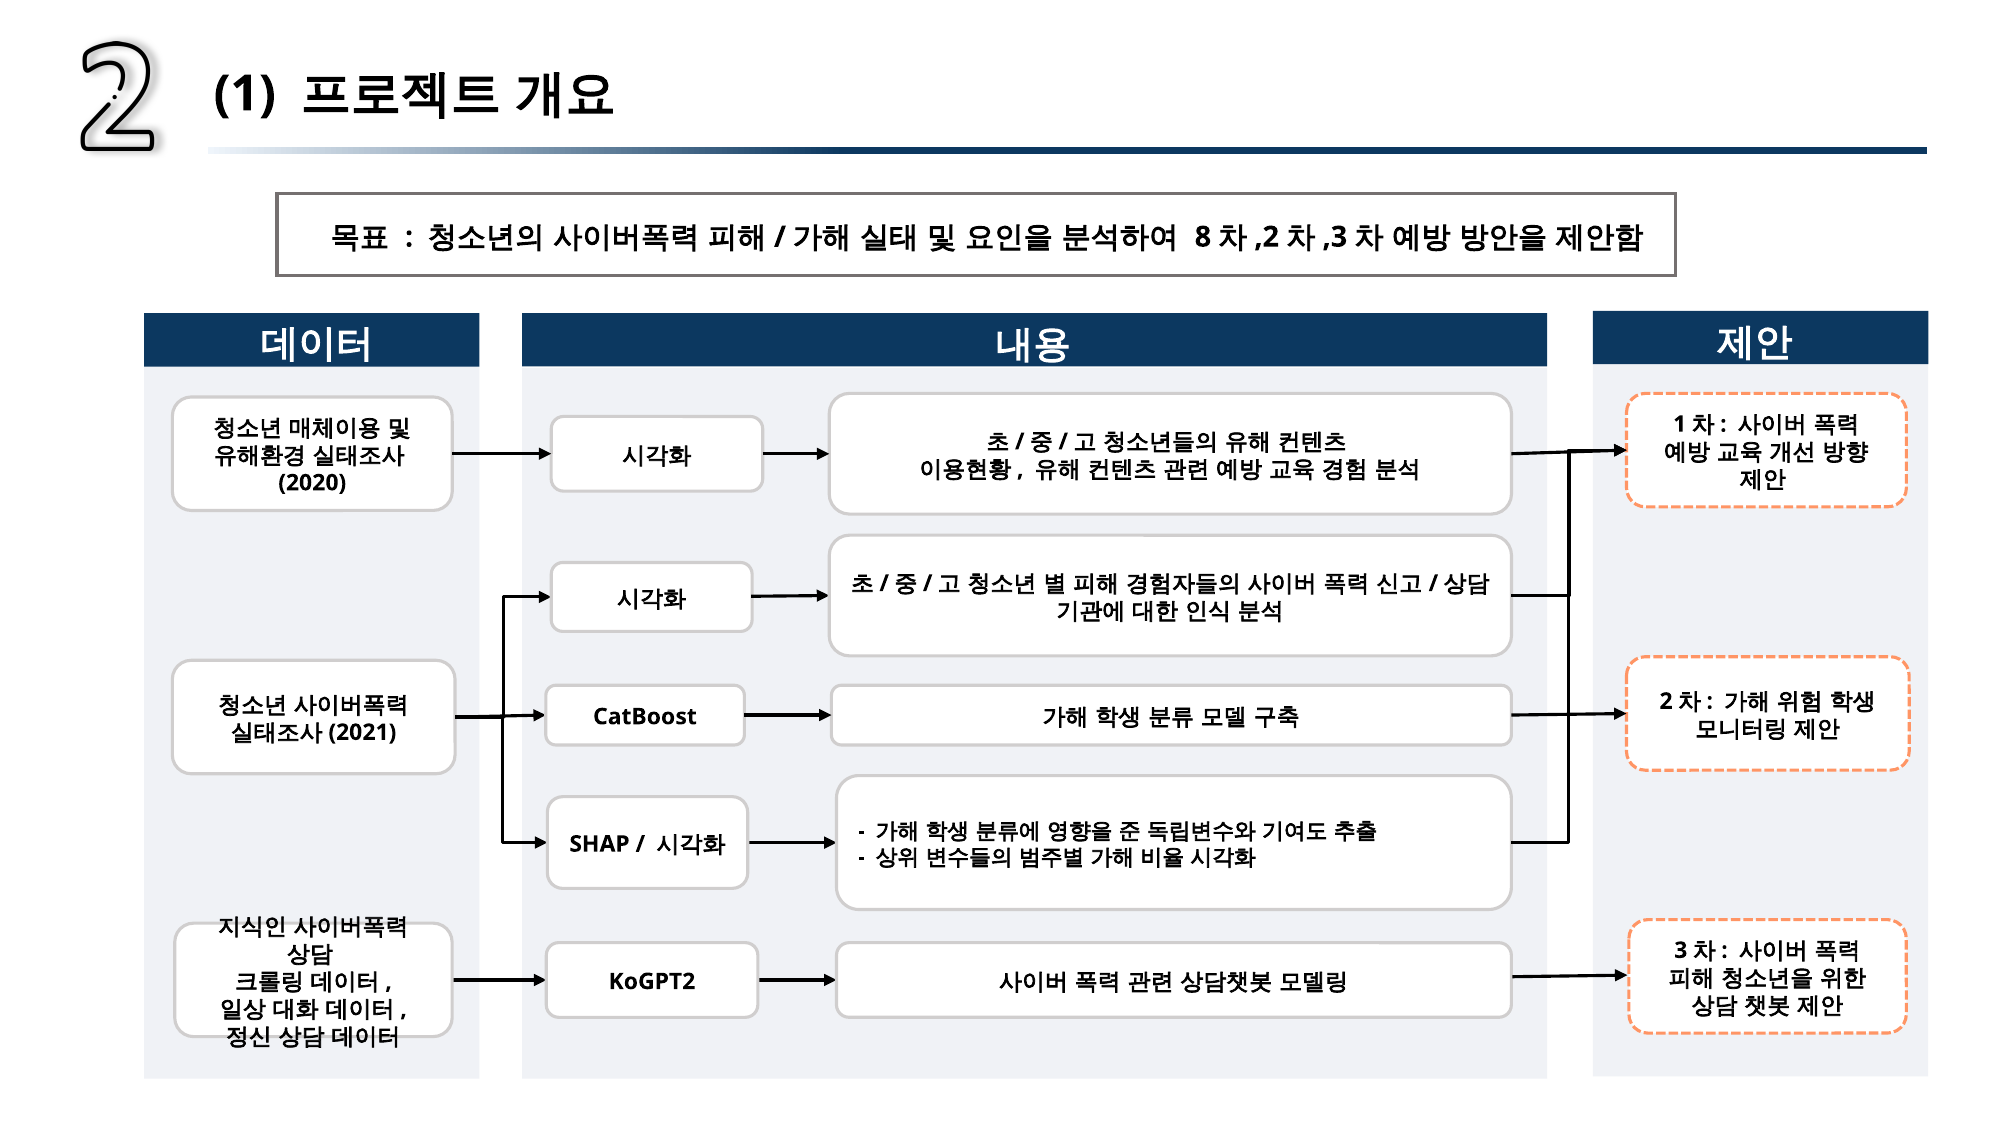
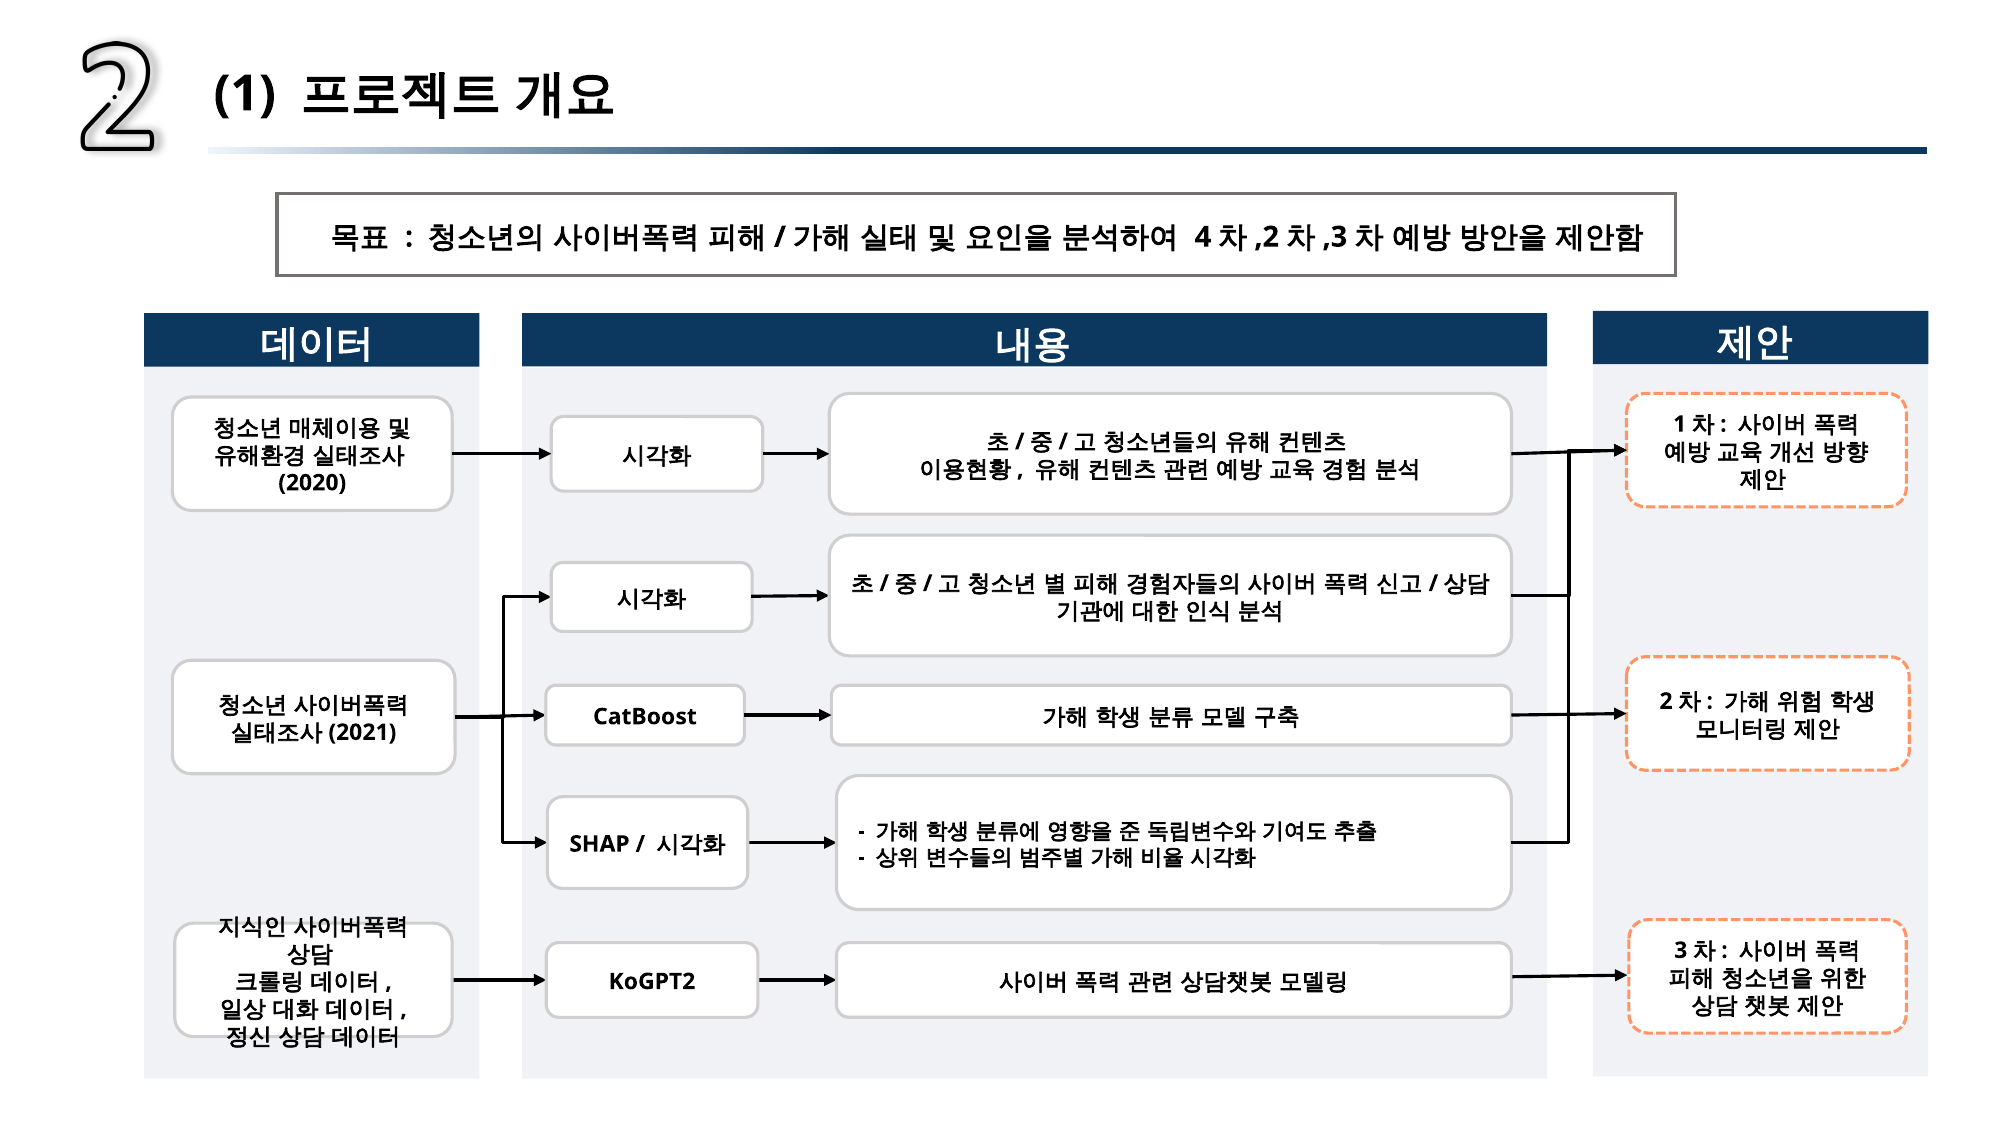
8: 8 -> 4 (1203, 237)
